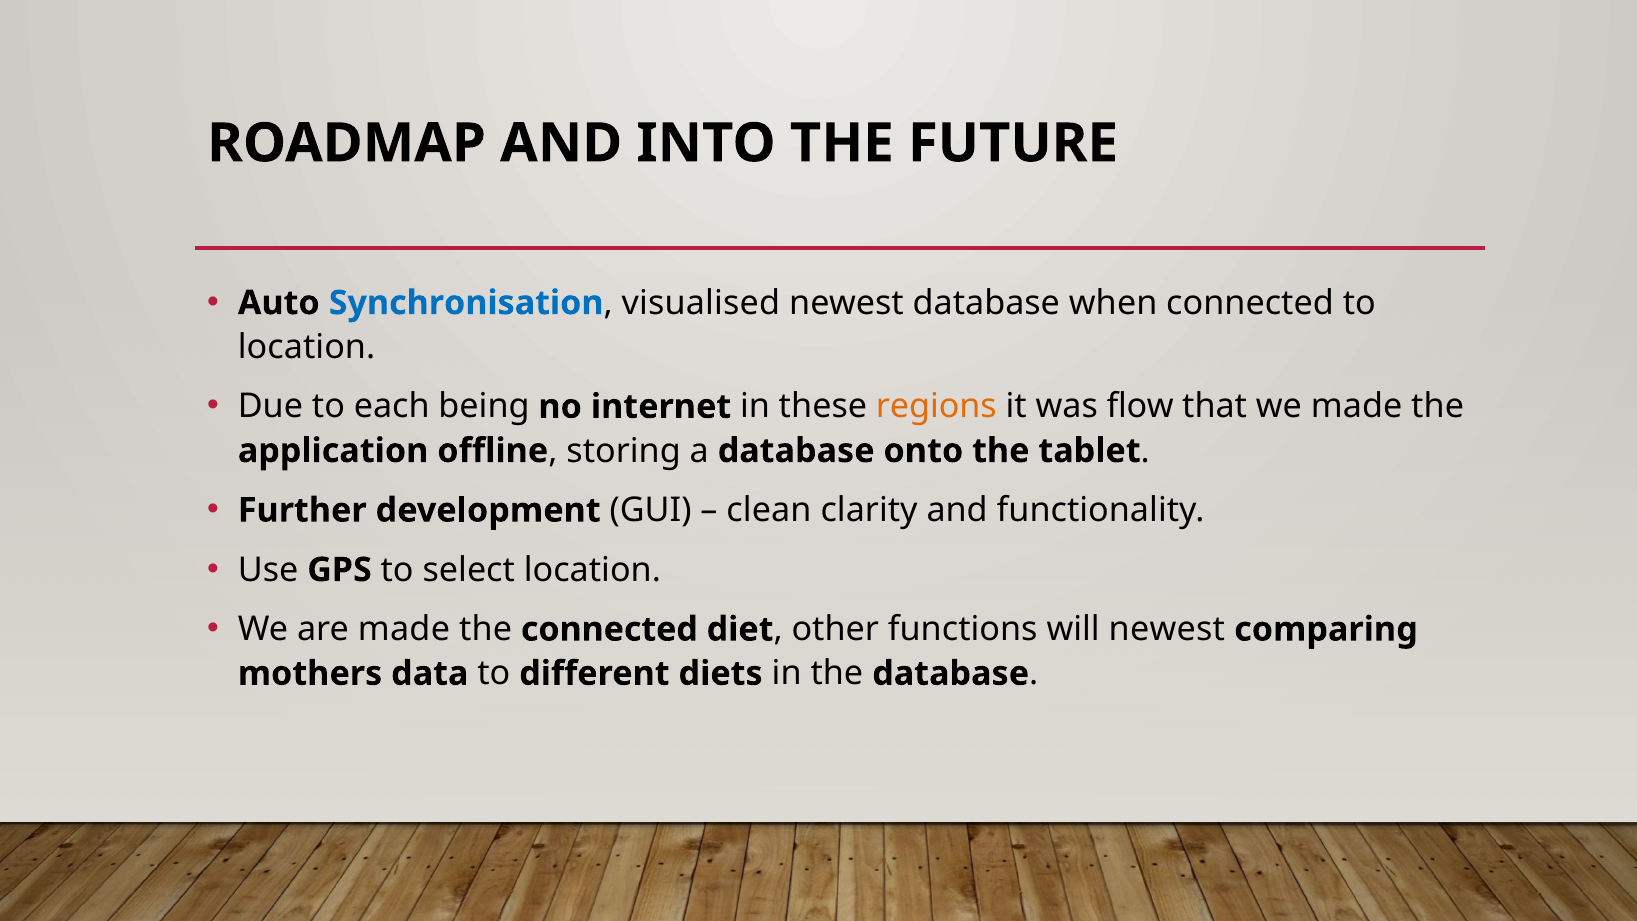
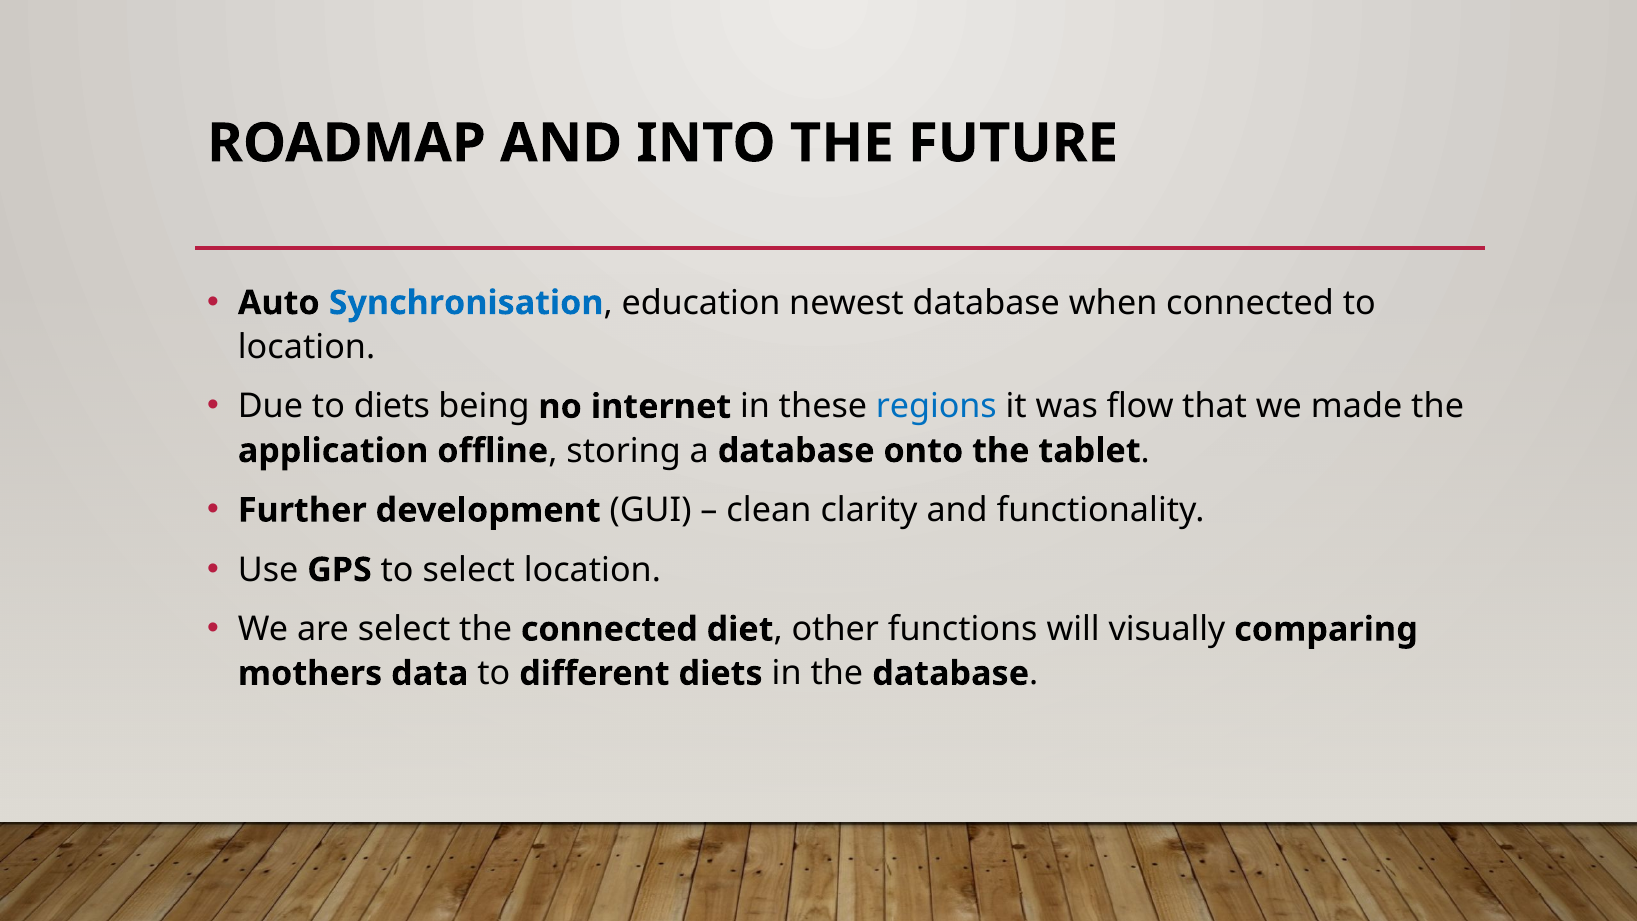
visualised: visualised -> education (701, 303)
to each: each -> diets (392, 407)
regions colour: orange -> blue (936, 407)
are made: made -> select (404, 629)
will newest: newest -> visually (1167, 629)
